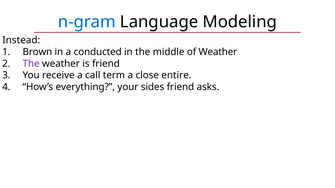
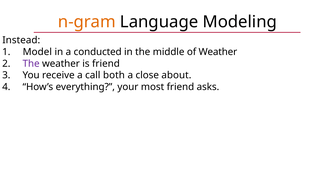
n-gram colour: blue -> orange (87, 22)
Brown: Brown -> Model (37, 52)
term: term -> both (114, 75)
entire: entire -> about (176, 75)
sides: sides -> most (153, 87)
